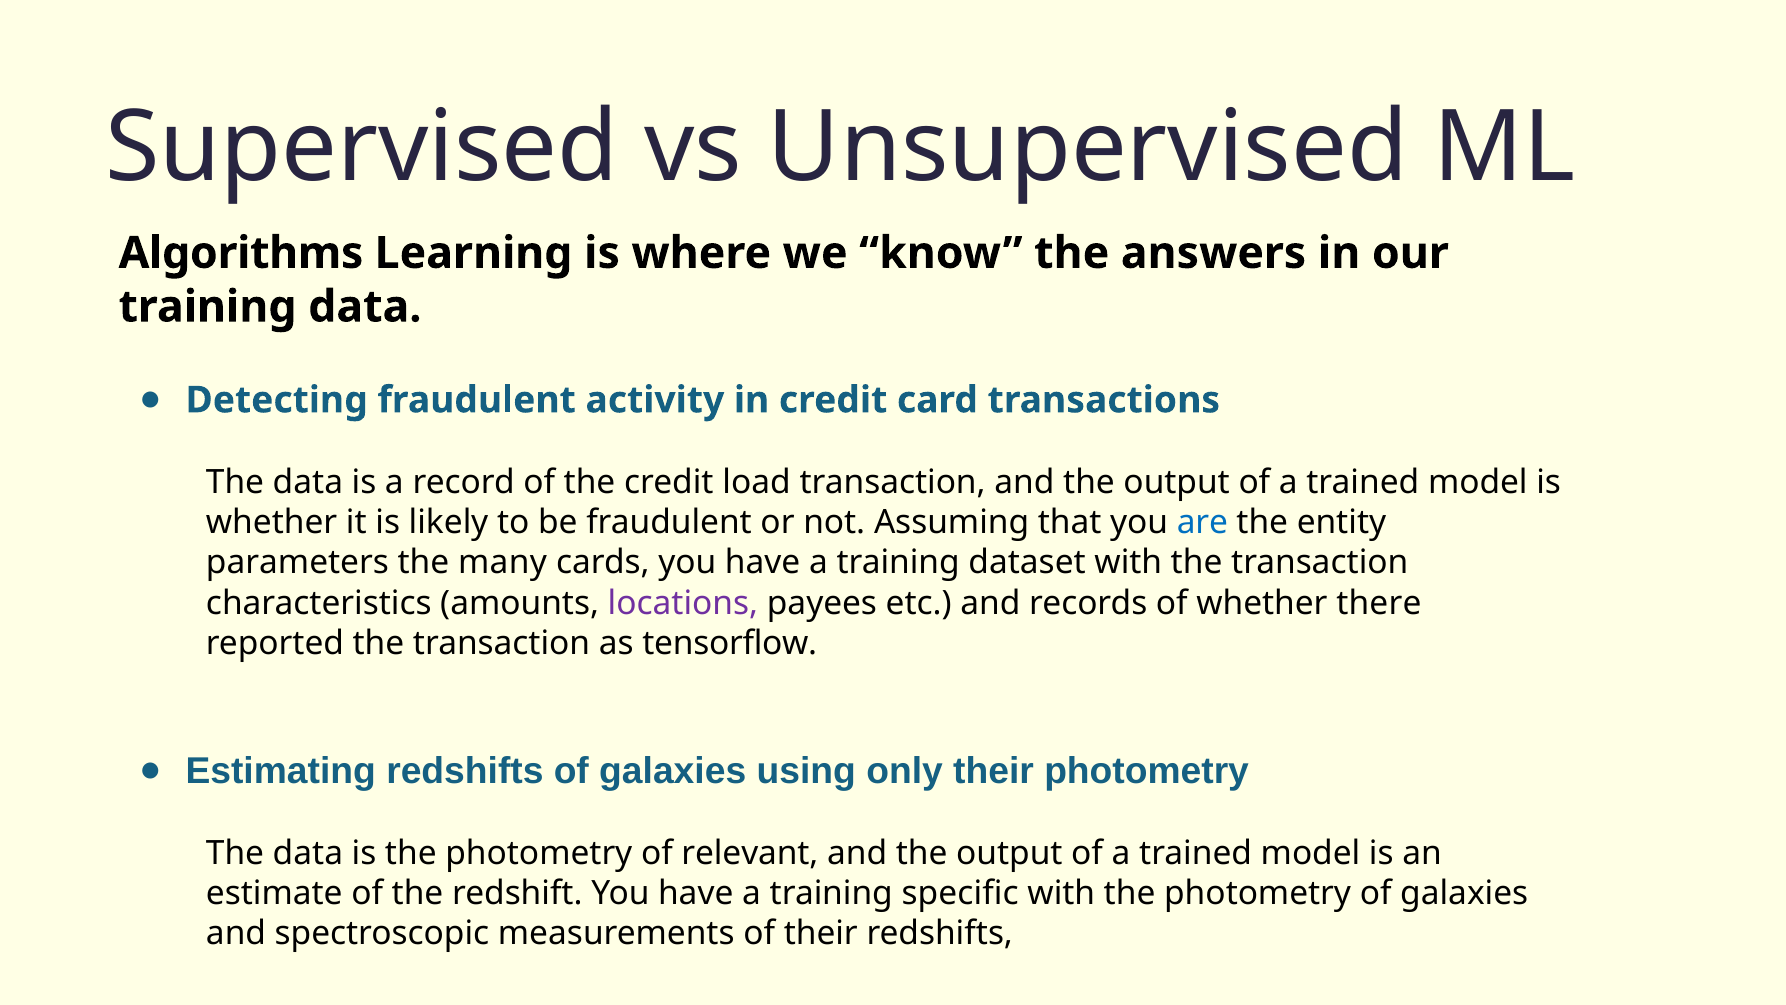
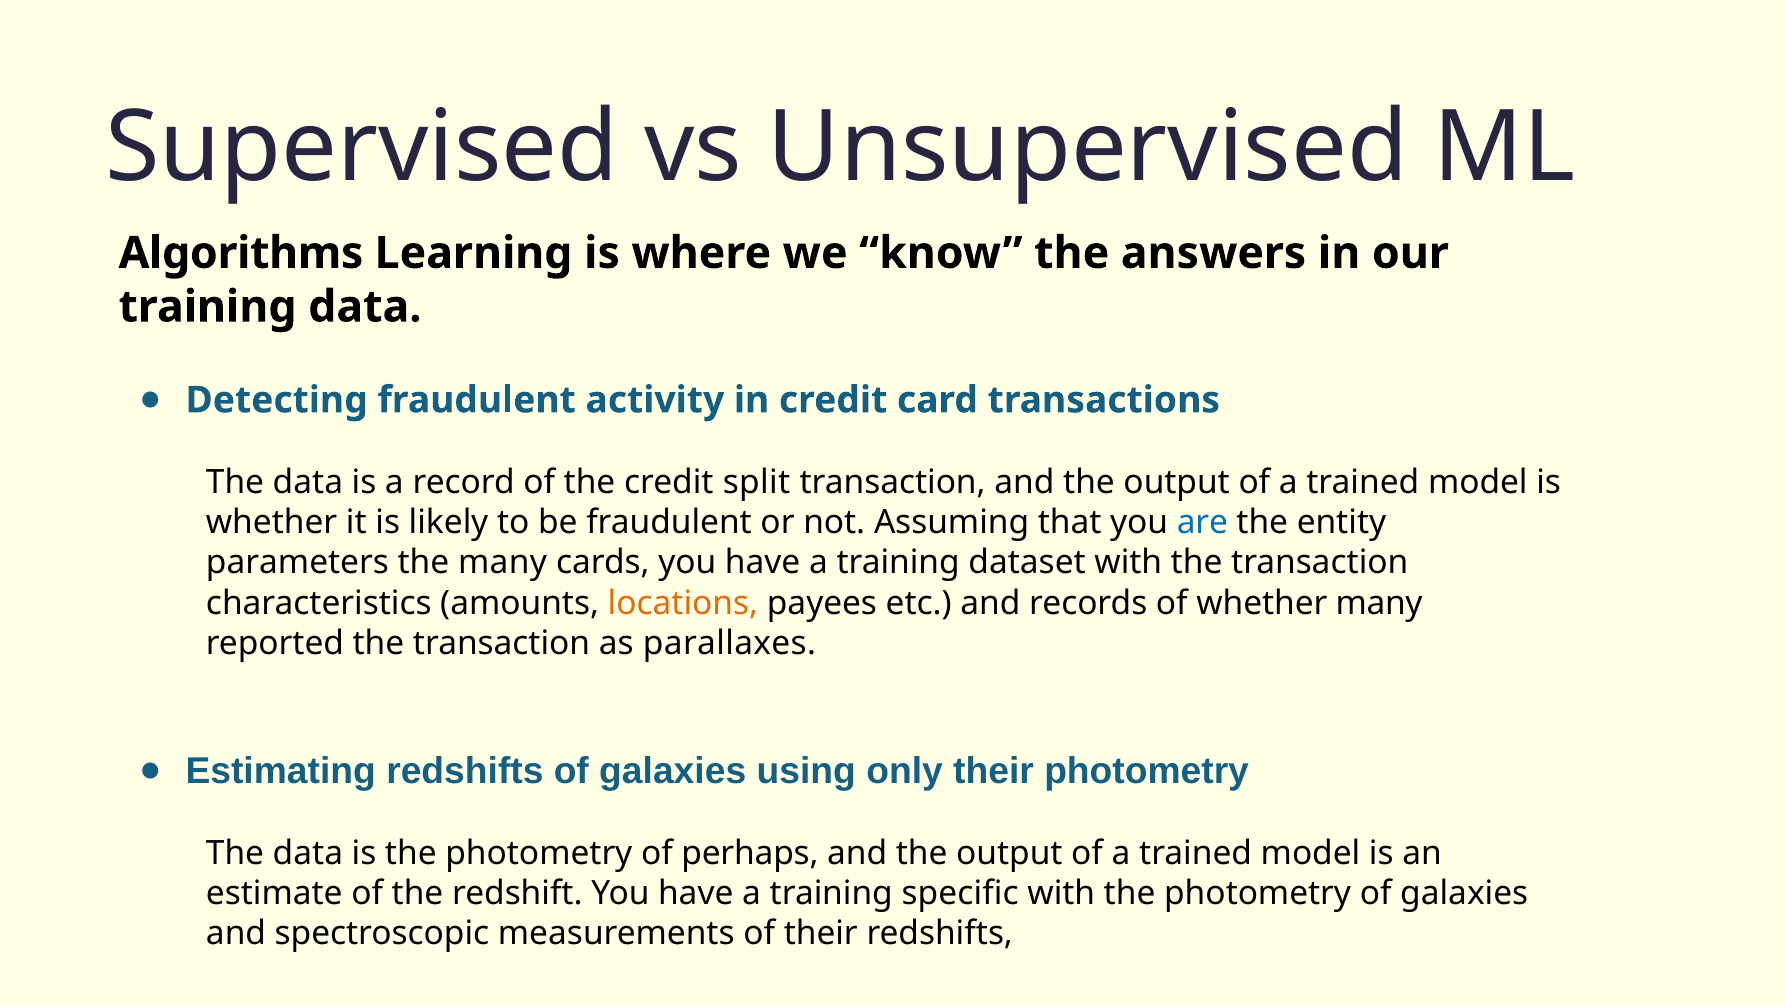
load: load -> split (756, 482)
locations colour: purple -> orange (683, 603)
whether there: there -> many (1379, 603)
tensorflow: tensorflow -> parallaxes (729, 643)
relevant: relevant -> perhaps (750, 853)
